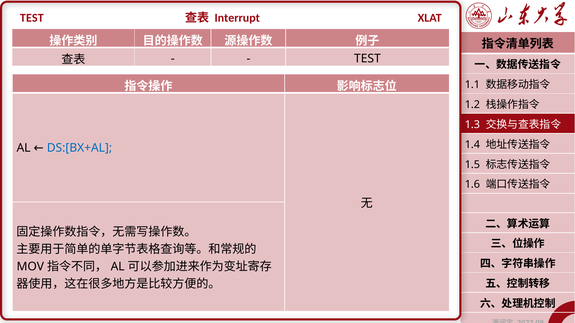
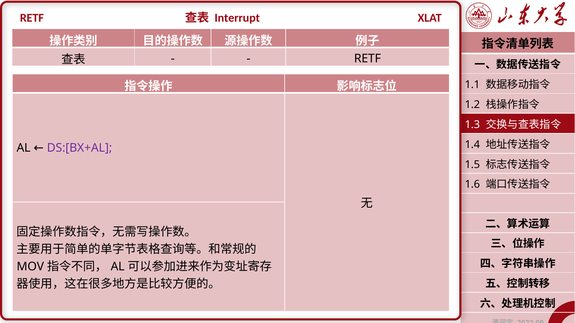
TEST: TEST -> RETF (32, 18)
TEST: TEST -> RETF (367, 59)
DS:[BX+AL colour: blue -> purple (79, 148)
